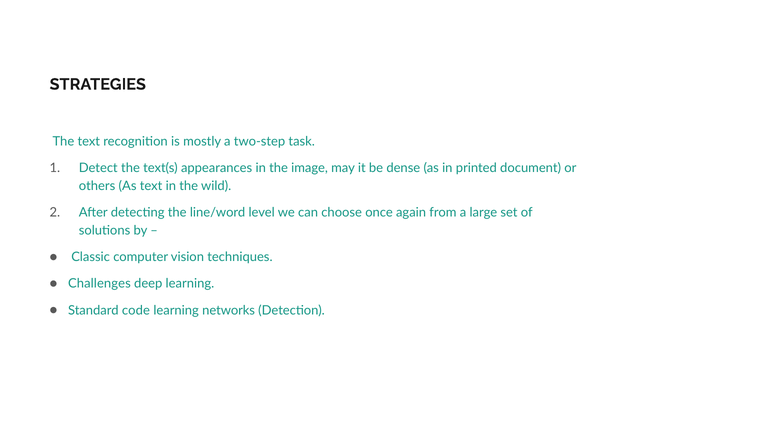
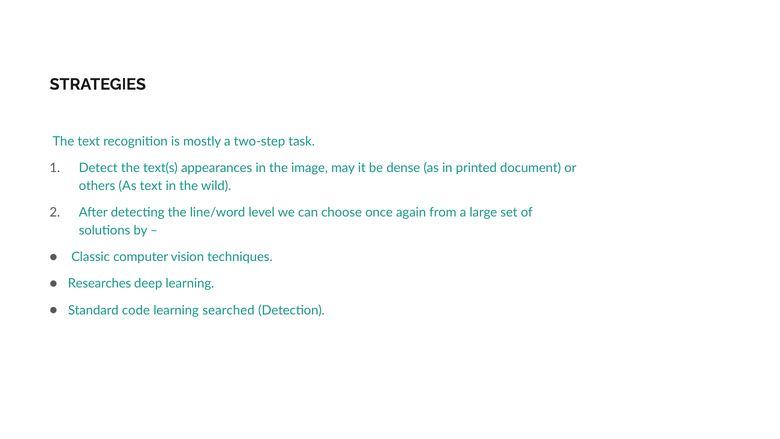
Challenges: Challenges -> Researches (100, 284)
networks: networks -> searched (229, 310)
